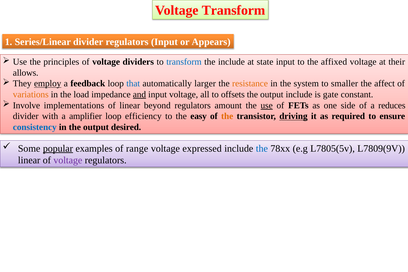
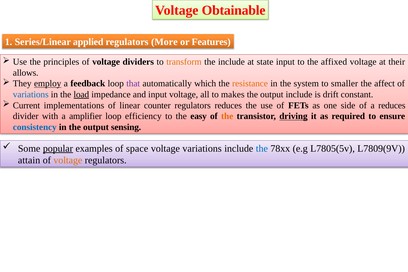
Voltage Transform: Transform -> Obtainable (234, 10)
Series/Linear divider: divider -> applied (88, 42)
regulators Input: Input -> More (164, 42)
Appears: Appears -> Features (211, 42)
transform colour: blue -> orange (184, 62)
that colour: blue -> purple (133, 84)
larger: larger -> which (205, 84)
variations colour: orange -> blue (31, 95)
load underline: none -> present (81, 95)
and underline: present -> none (139, 95)
offsets: offsets -> makes (233, 95)
gate: gate -> drift (331, 95)
Involve: Involve -> Current (26, 105)
beyond: beyond -> counter (157, 105)
regulators amount: amount -> reduces (228, 105)
use underline: present -> none (267, 105)
desired: desired -> sensing (126, 127)
range: range -> space (137, 149)
voltage expressed: expressed -> variations (202, 149)
linear: linear -> attain (29, 160)
voltage colour: purple -> orange (68, 160)
